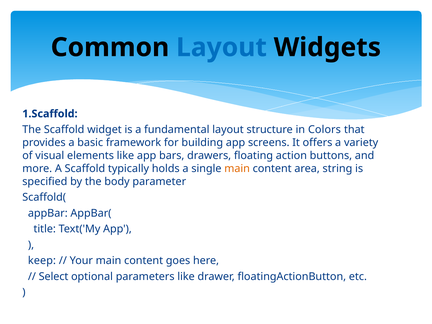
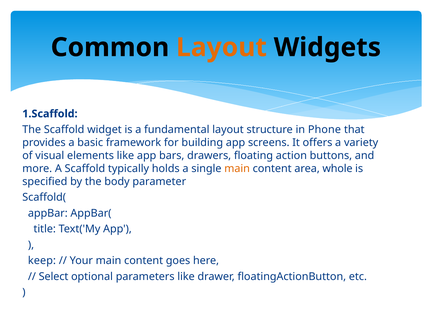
Layout colour: blue -> orange (221, 47)
Colors: Colors -> Phone (324, 130)
string: string -> whole (338, 169)
